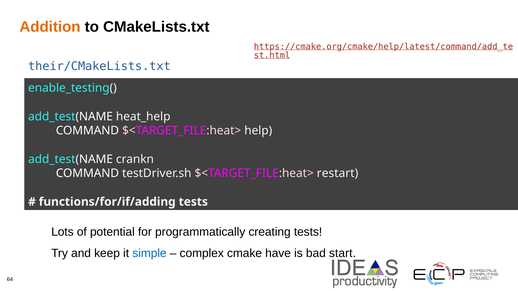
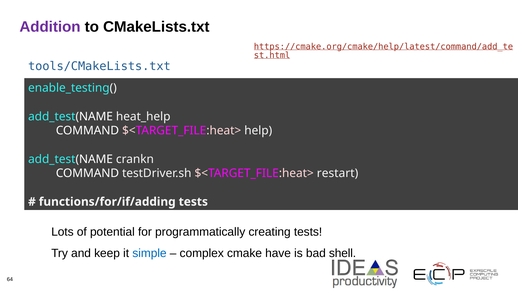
Addition colour: orange -> purple (50, 27)
their/CMakeLists.txt: their/CMakeLists.txt -> tools/CMakeLists.txt (99, 66)
start: start -> shell (343, 254)
